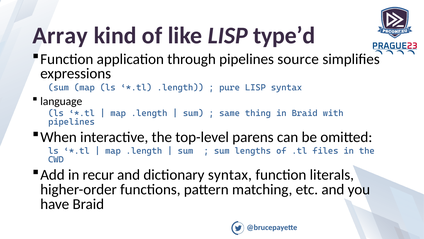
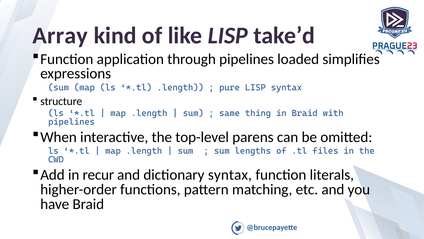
type’d: type’d -> take’d (284, 36)
source: source -> loaded (298, 59)
language: language -> structure (61, 101)
